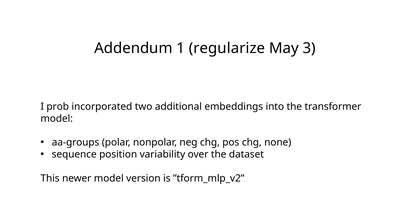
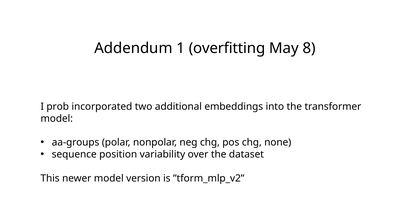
regularize: regularize -> overfitting (227, 48)
3: 3 -> 8 (309, 48)
